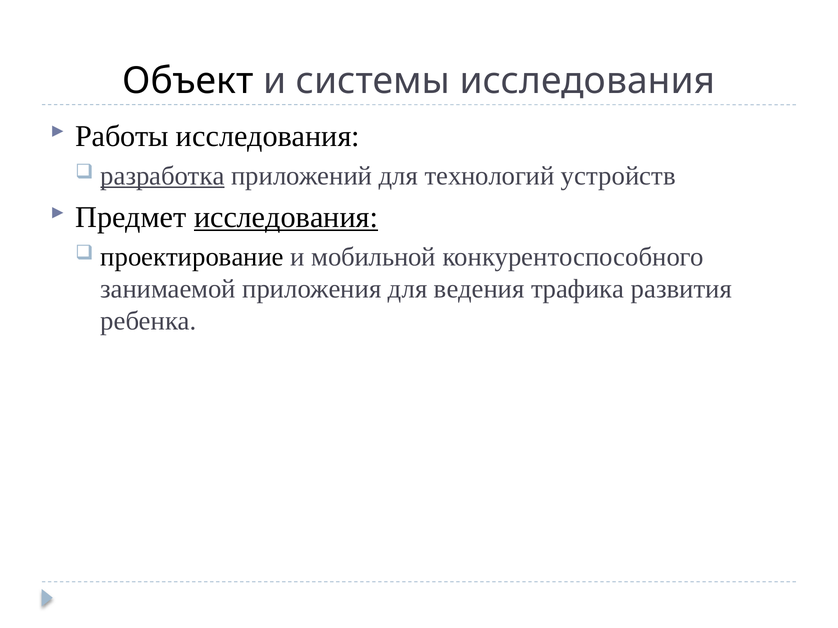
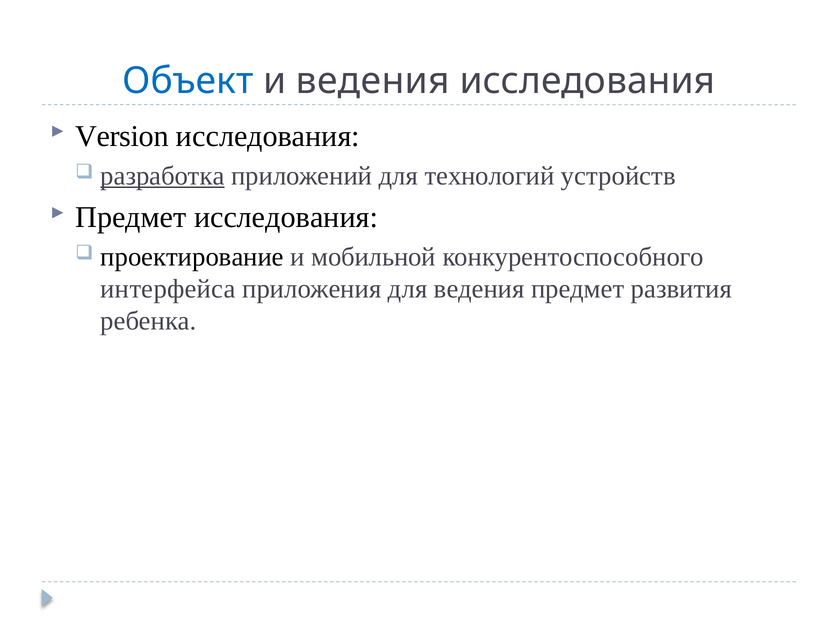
Объект colour: black -> blue (188, 81)
и системы: системы -> ведения (373, 81)
Работы: Работы -> Version (122, 136)
исследования underline: present -> none (286, 217)
занимаемой: занимаемой -> интерфейса (168, 289)
ведения трафика: трафика -> предмет (578, 289)
